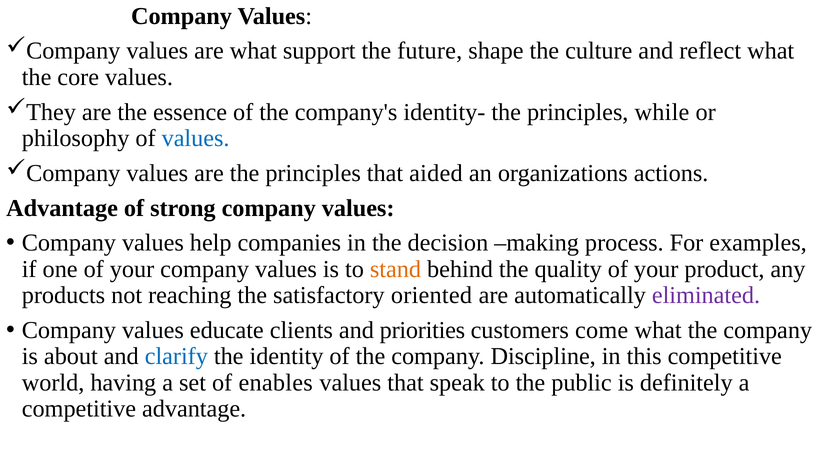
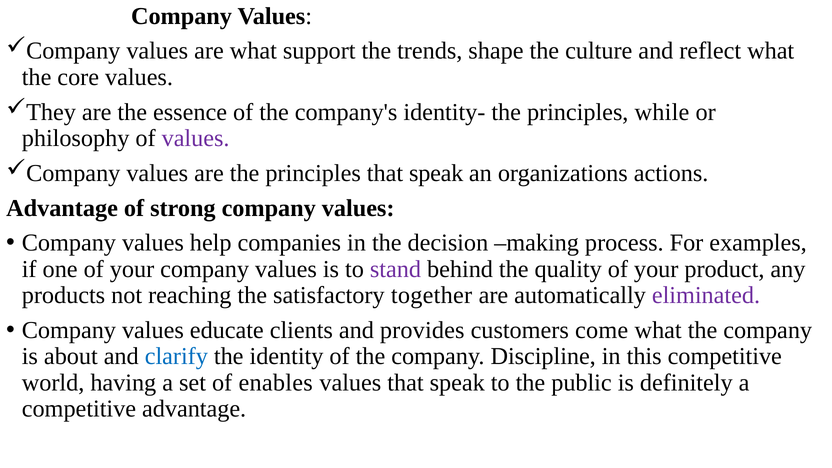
future: future -> trends (430, 51)
values colour: blue -> purple (196, 138)
principles that aided: aided -> speak (436, 173)
stand colour: orange -> purple (396, 269)
oriented: oriented -> together (432, 295)
priorities: priorities -> provides (422, 330)
